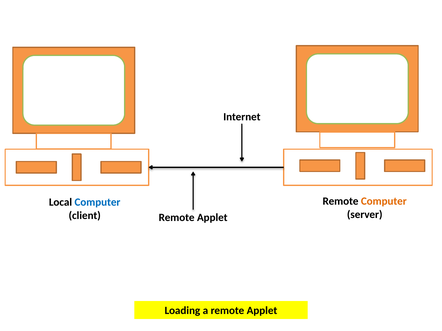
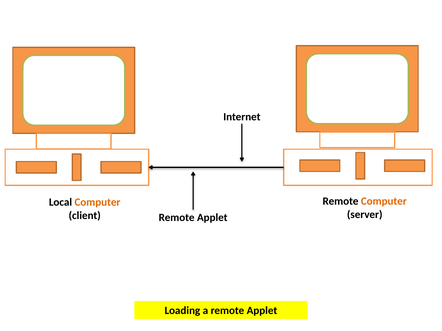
Computer colour: blue -> orange (97, 203)
